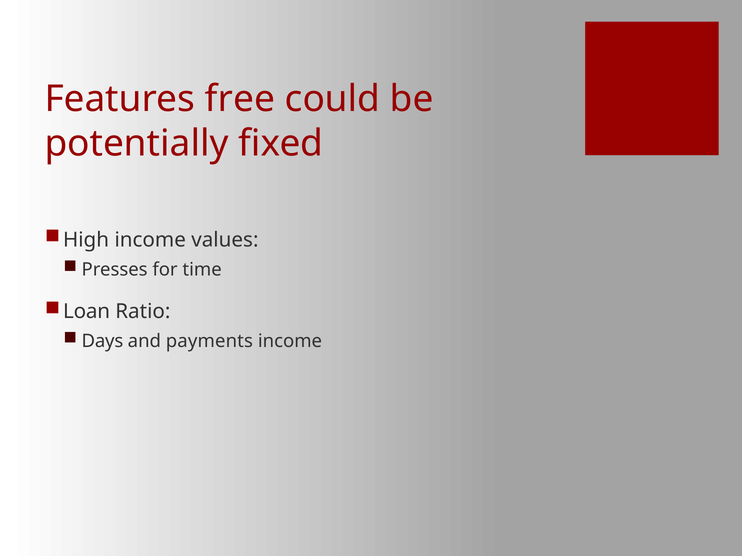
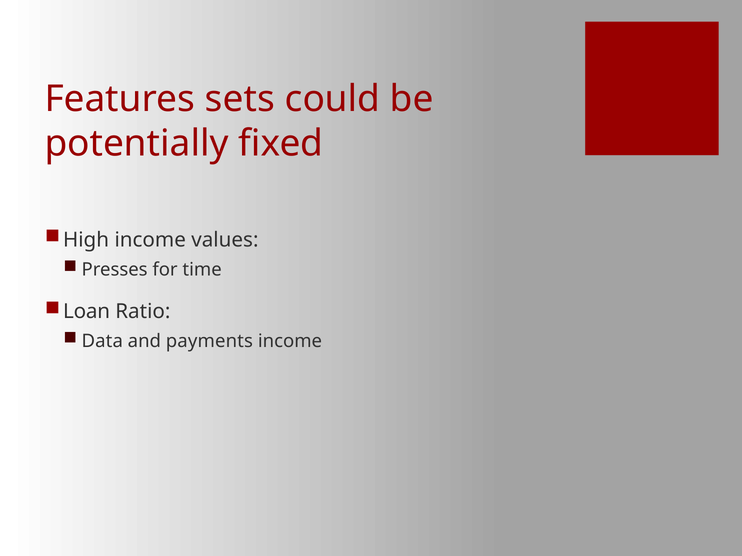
free: free -> sets (240, 99)
Days: Days -> Data (102, 341)
